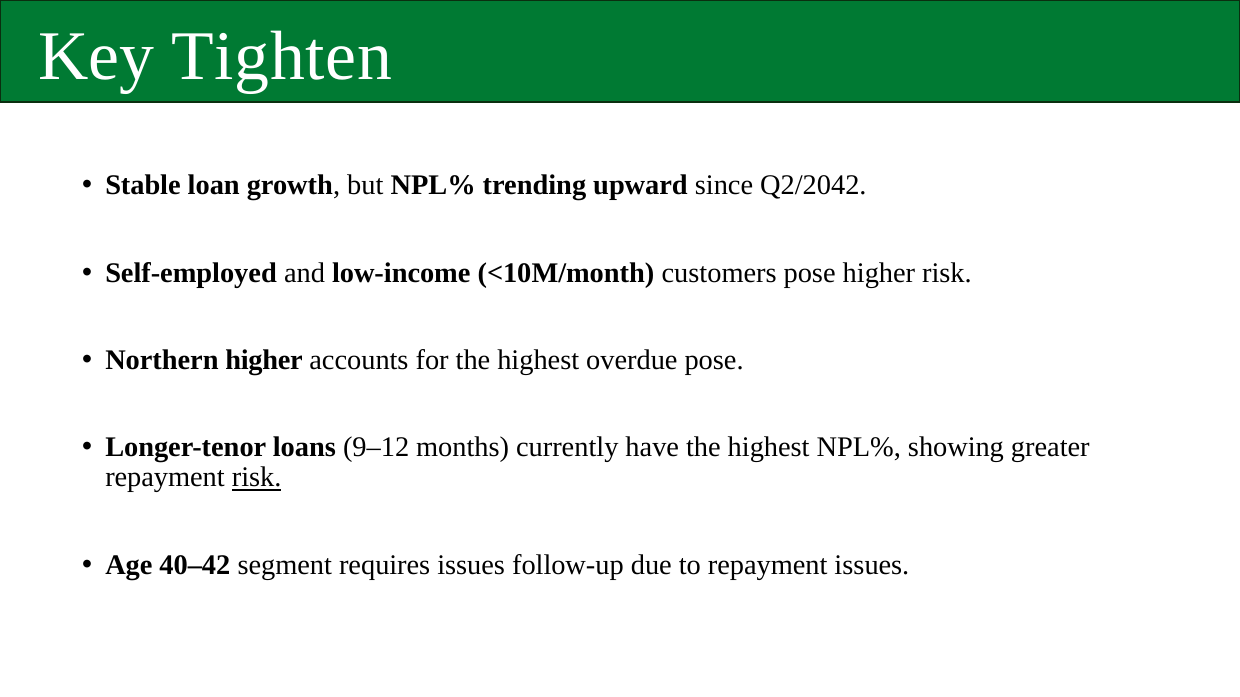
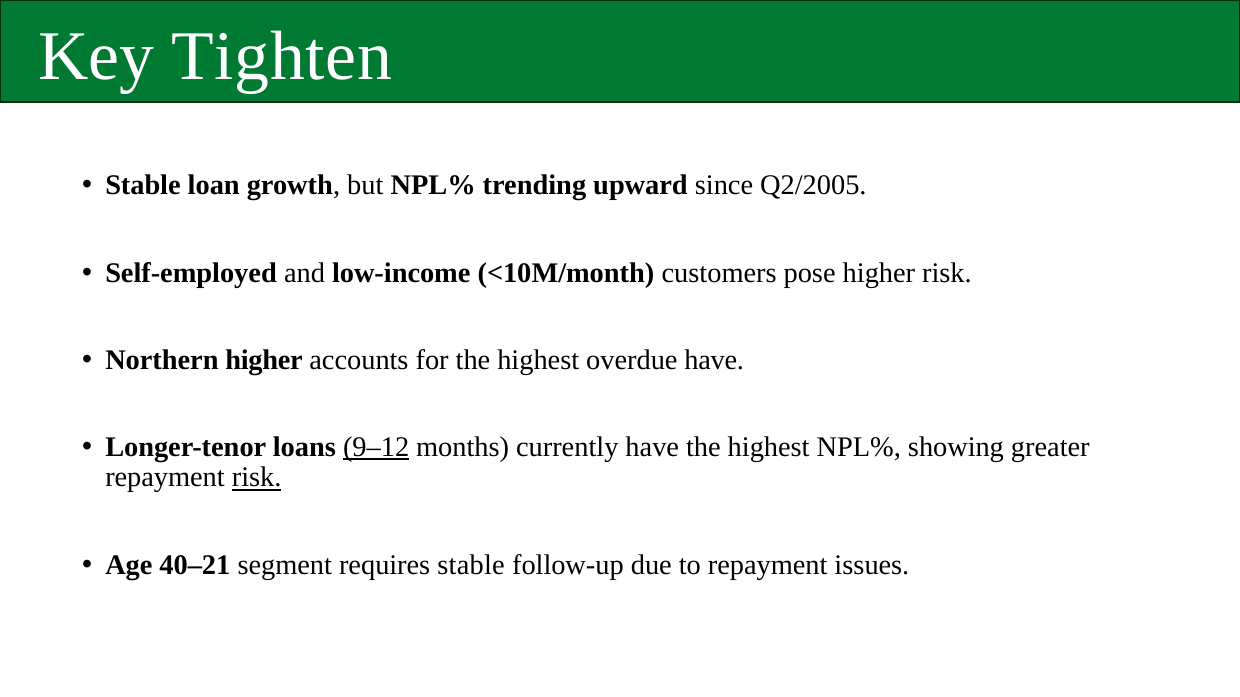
Q2/2042: Q2/2042 -> Q2/2005 (813, 186)
overdue pose: pose -> have (714, 360)
9–12 underline: none -> present (376, 447)
40–42: 40–42 -> 40–21 (195, 565)
requires issues: issues -> stable (471, 565)
